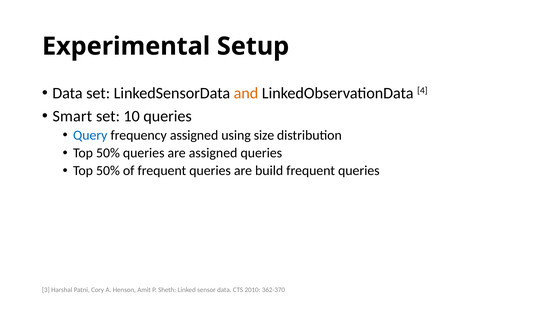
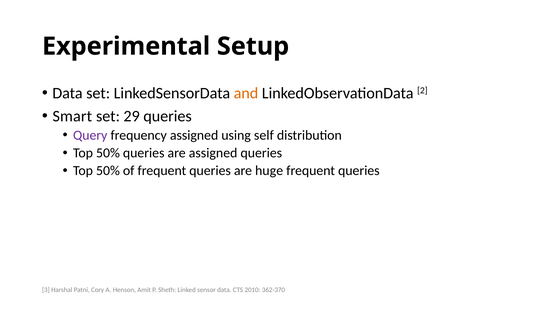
4: 4 -> 2 (422, 91)
10: 10 -> 29 (132, 116)
Query colour: blue -> purple (90, 135)
size: size -> self (264, 135)
build: build -> huge (269, 171)
